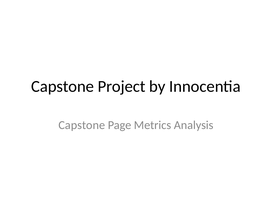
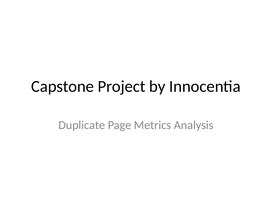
Capstone: Capstone -> Duplicate (82, 125)
